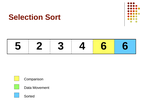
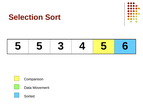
5 2: 2 -> 5 (39, 46)
4 6: 6 -> 5 (104, 46)
